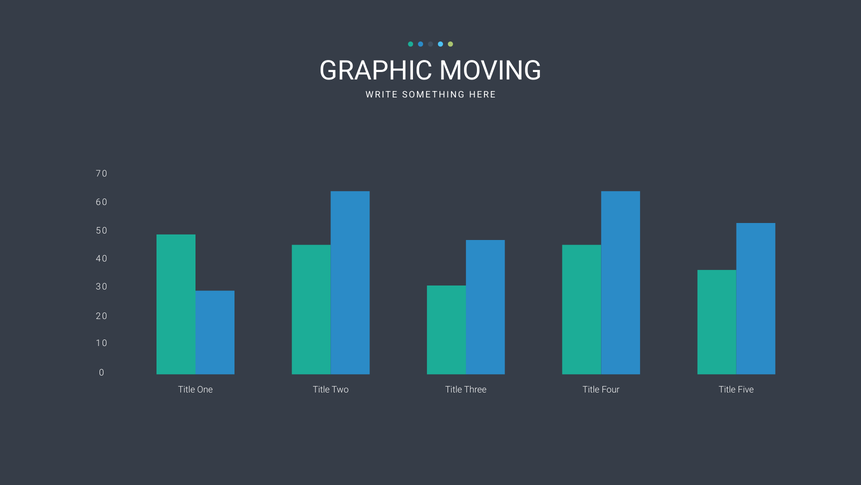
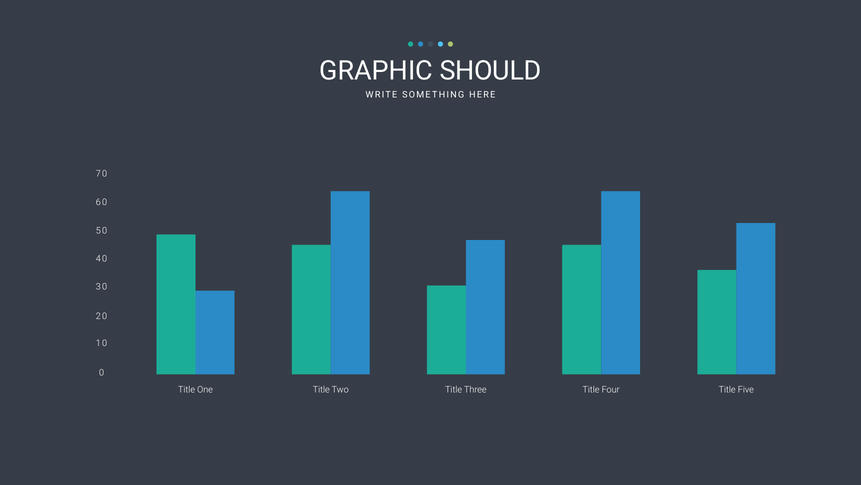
MOVING: MOVING -> SHOULD (491, 71)
